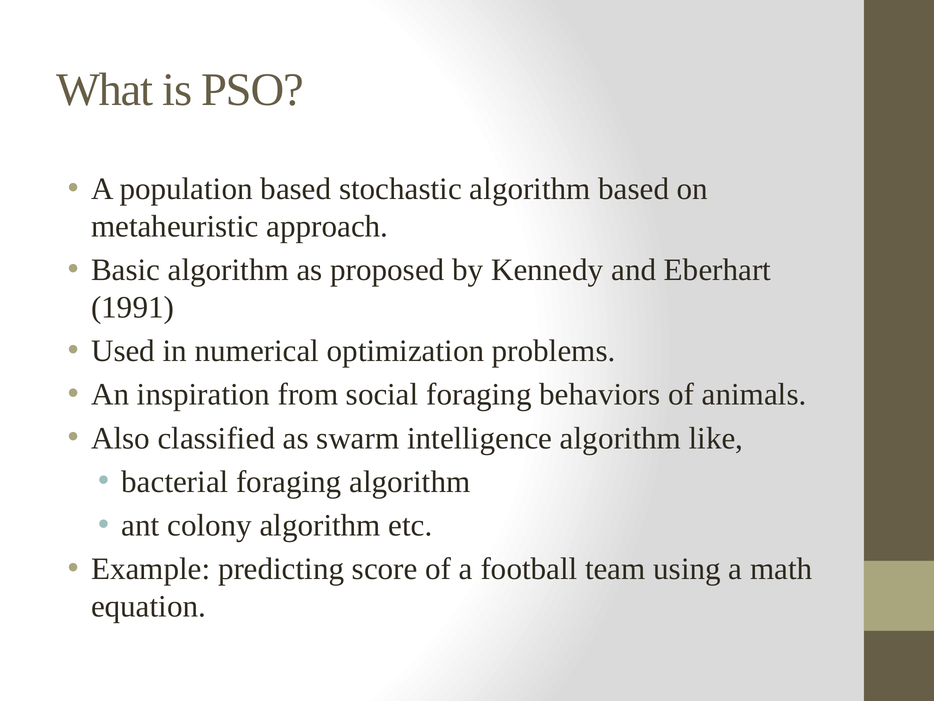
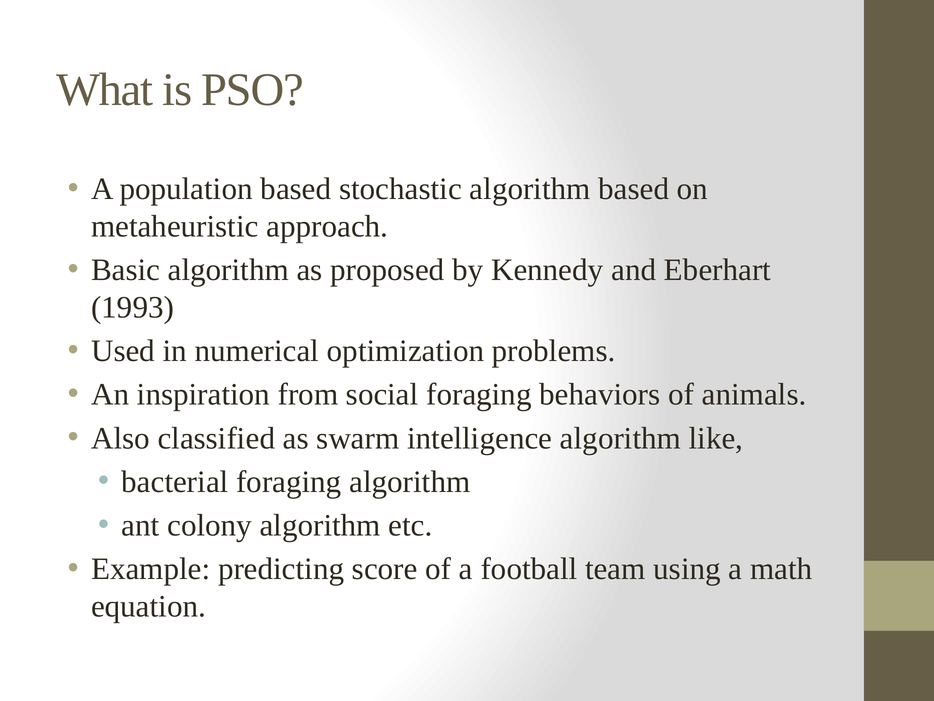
1991: 1991 -> 1993 (133, 307)
